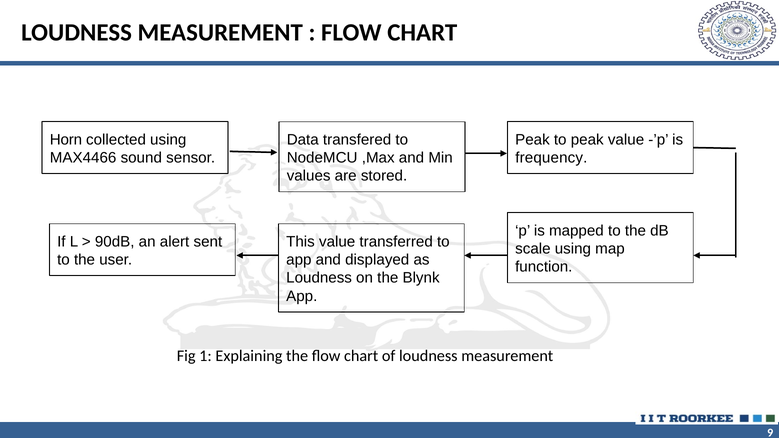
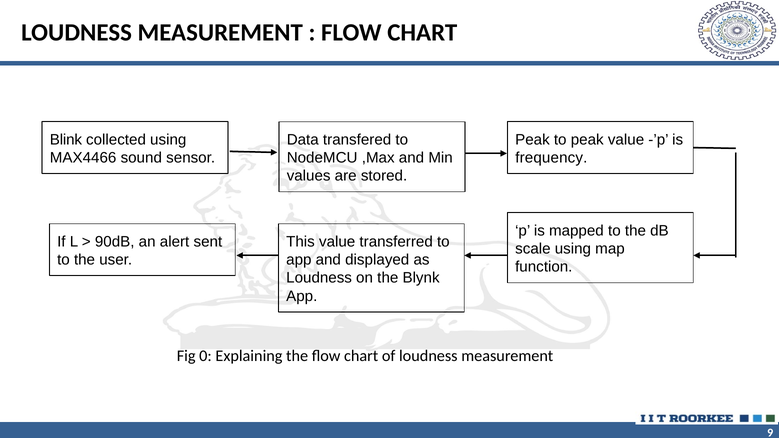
Horn: Horn -> Blink (66, 140)
1: 1 -> 0 (206, 356)
